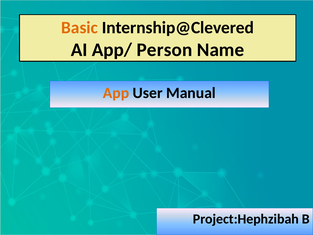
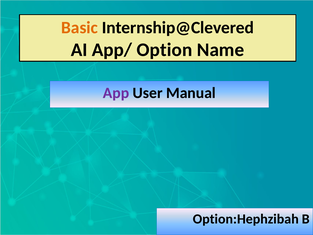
Person: Person -> Option (164, 50)
App colour: orange -> purple (116, 93)
Project:Hephzibah: Project:Hephzibah -> Option:Hephzibah (246, 219)
